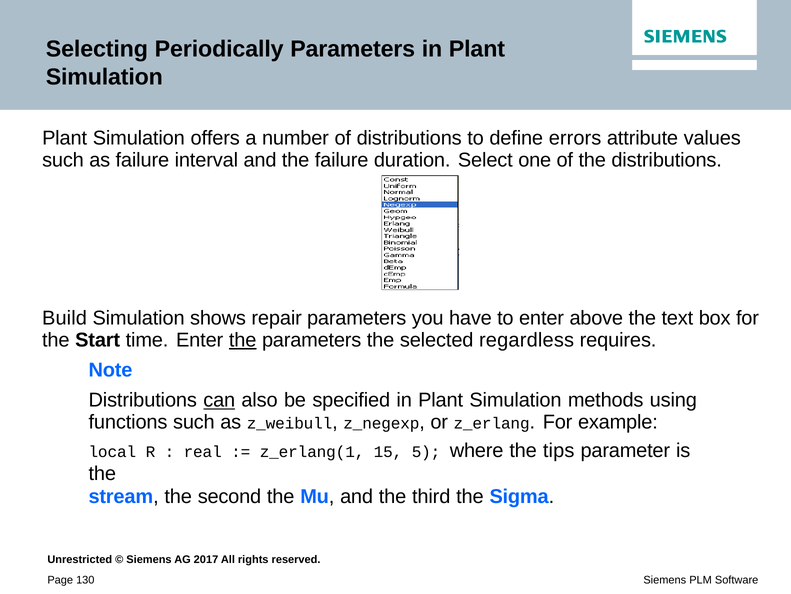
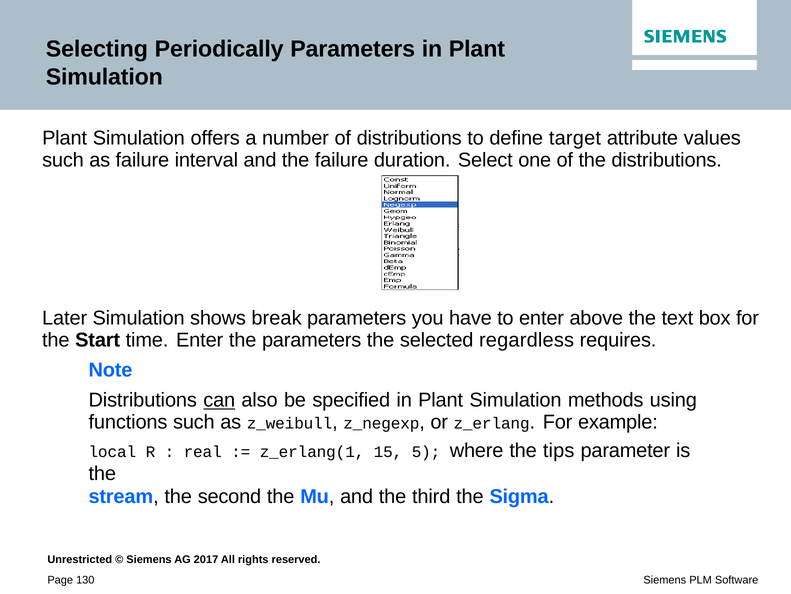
errors: errors -> target (575, 138)
Build: Build -> Later (65, 318)
repair: repair -> break (277, 318)
the underline: present -> none (243, 340)
